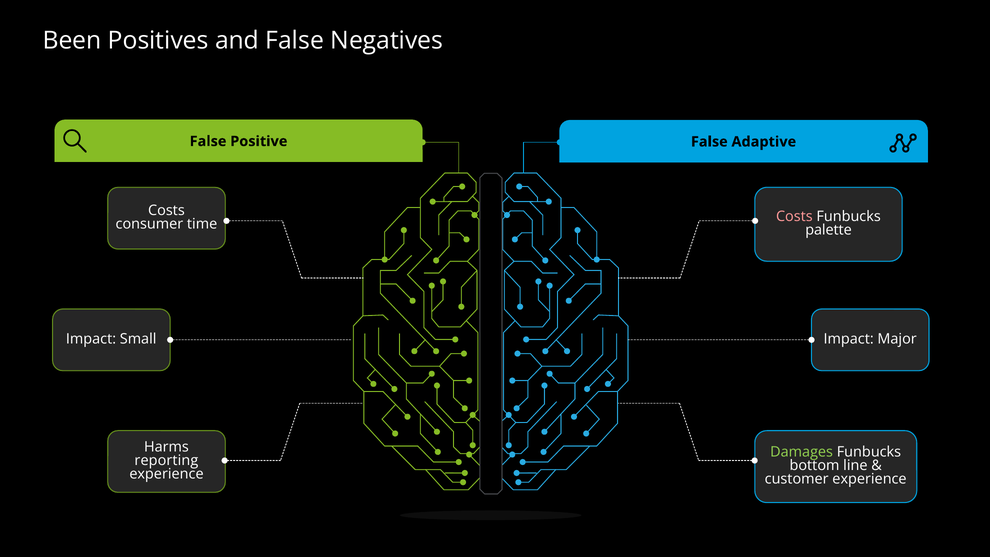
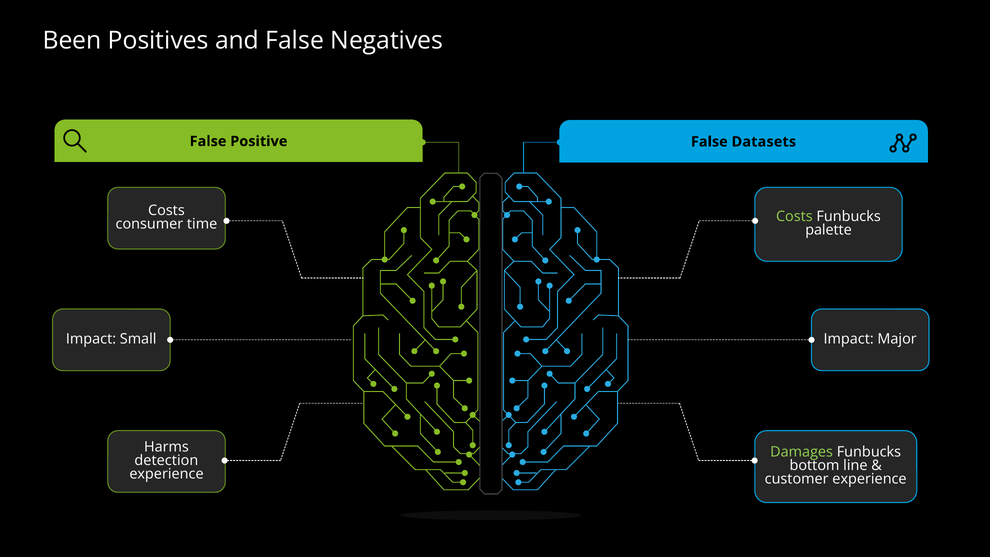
Adaptive: Adaptive -> Datasets (764, 142)
Costs colour: pink -> light green (794, 217)
reporting: reporting -> detection (166, 460)
